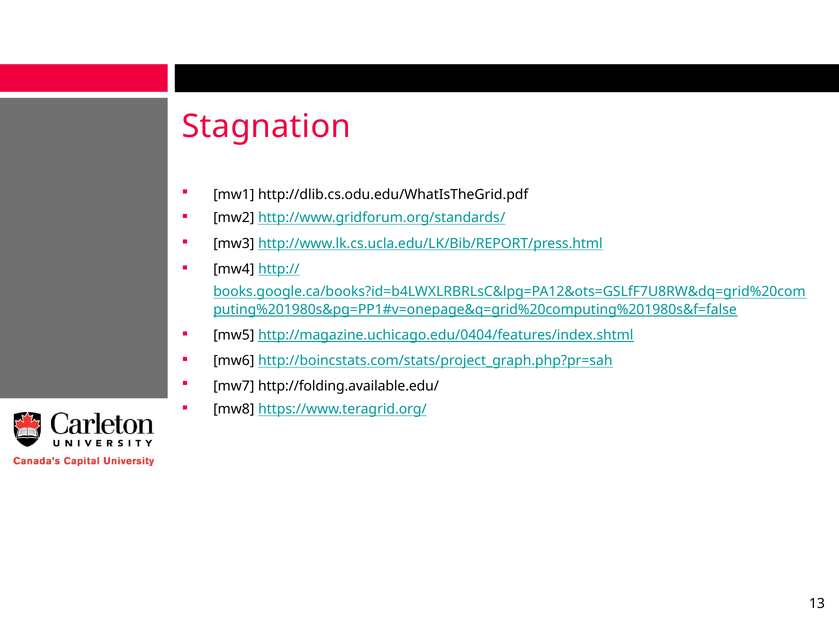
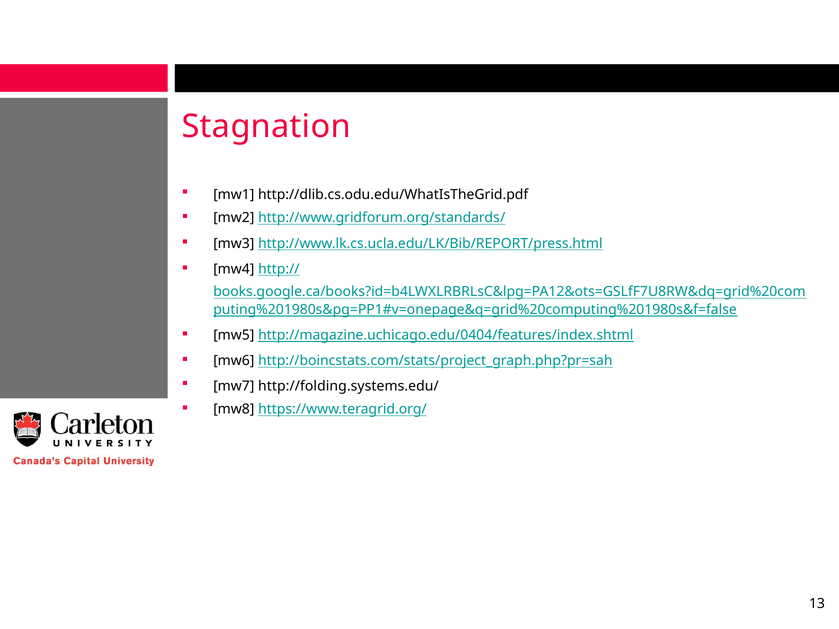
http://folding.available.edu/: http://folding.available.edu/ -> http://folding.systems.edu/ (348, 386)
